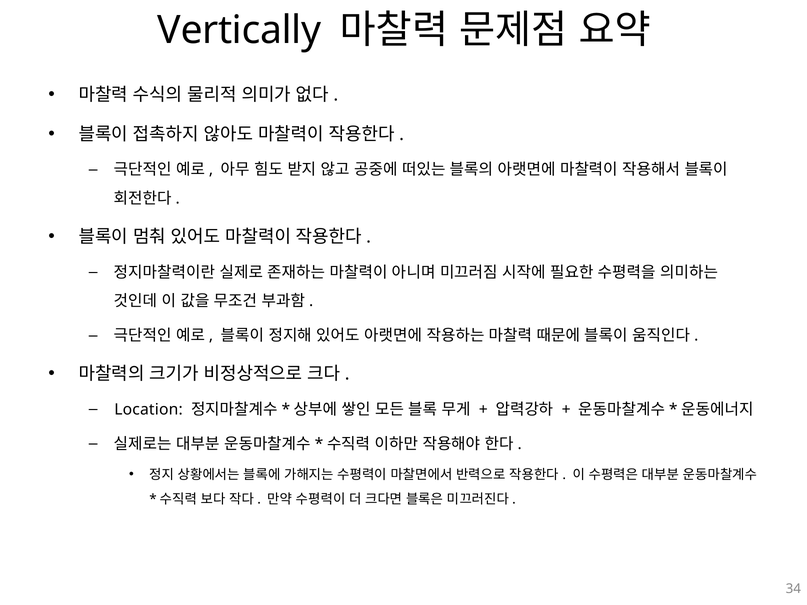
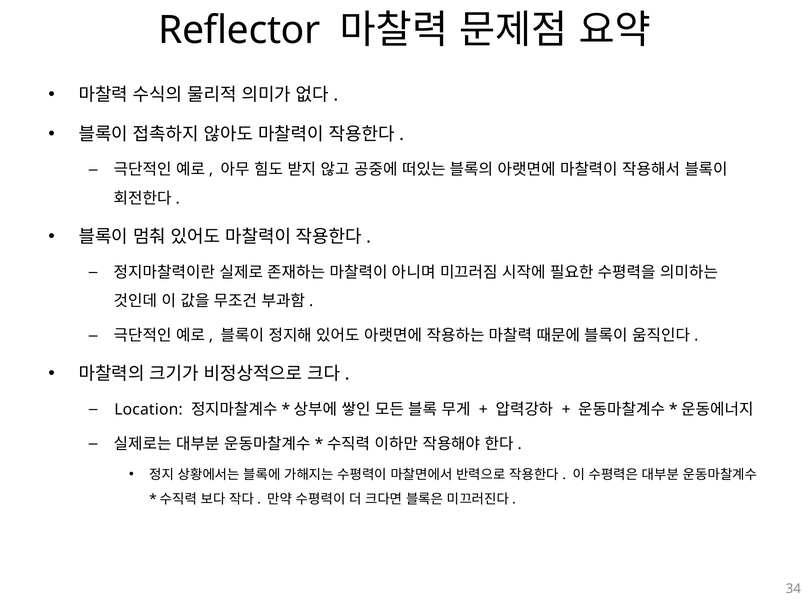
Vertically: Vertically -> Reflector (239, 30)
